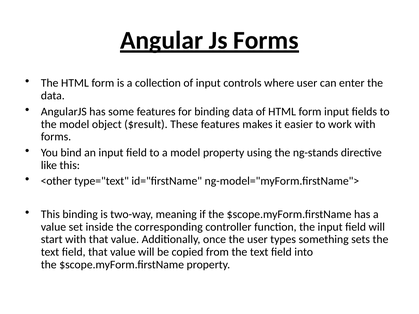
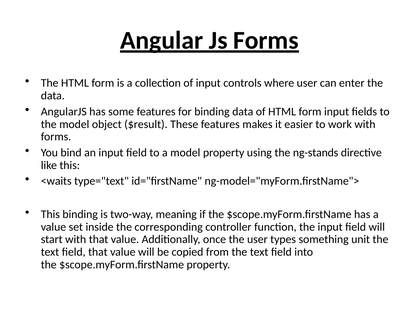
<other: <other -> <waits (56, 181)
sets: sets -> unit (361, 240)
